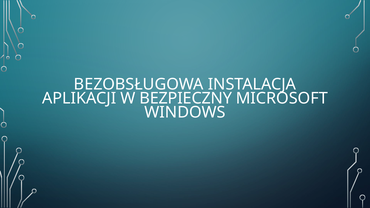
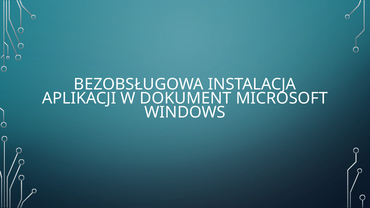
BEZPIECZNY: BEZPIECZNY -> DOKUMENT (186, 98)
